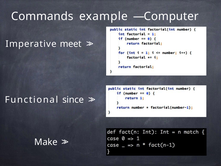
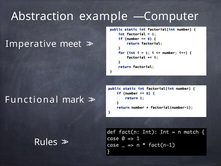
Commands: Commands -> Abstraction (42, 16)
since: since -> mark (73, 100)
Make: Make -> Rules (46, 142)
